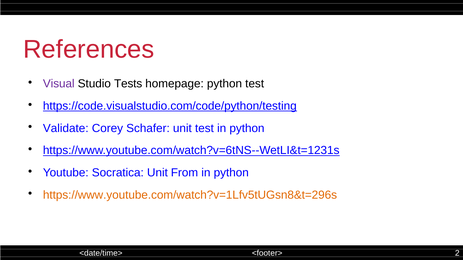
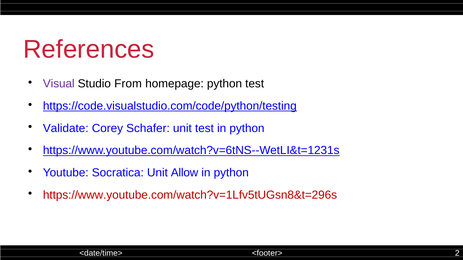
Tests: Tests -> From (128, 84)
From: From -> Allow (185, 173)
https://www.youtube.com/watch?v=1Lfv5tUGsn8&t=296s colour: orange -> red (190, 195)
